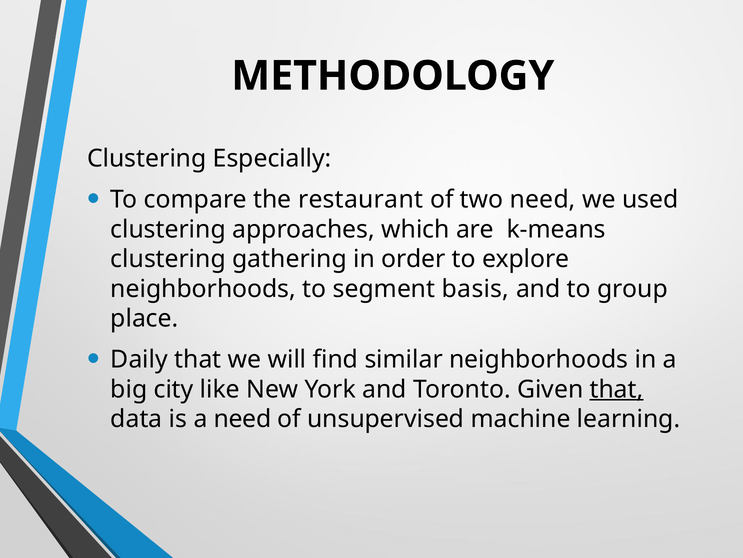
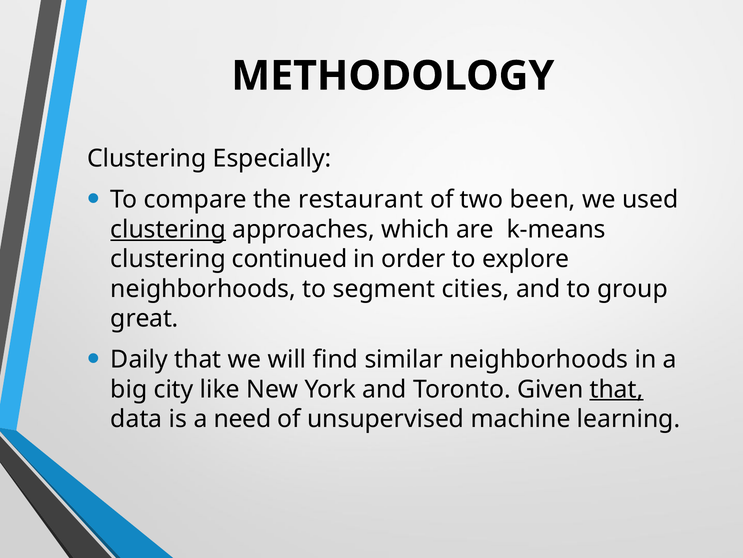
two need: need -> been (543, 199)
clustering underline: none -> present (168, 229)
gathering: gathering -> continued (290, 259)
basis: basis -> cities (476, 288)
place: place -> great (145, 318)
